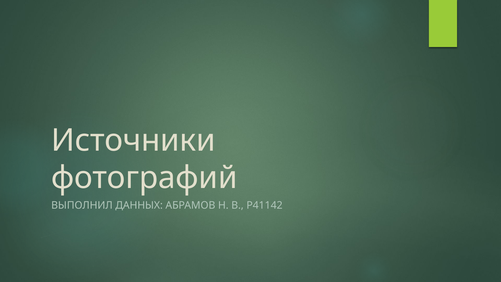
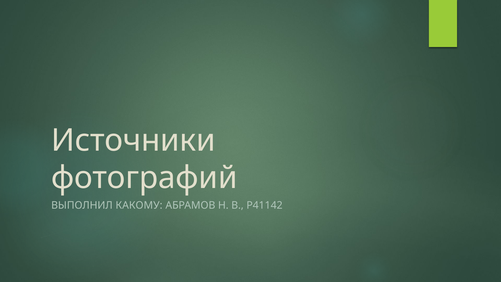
ДАННЫХ: ДАННЫХ -> КАКОМУ (139, 205)
